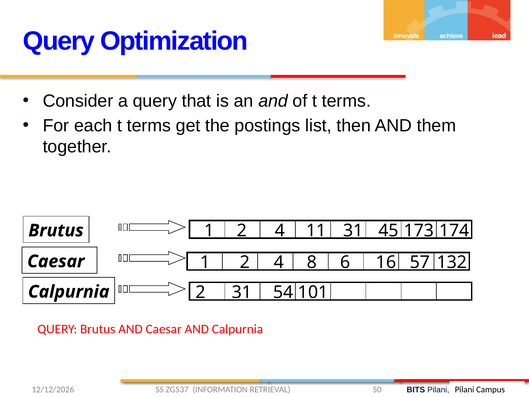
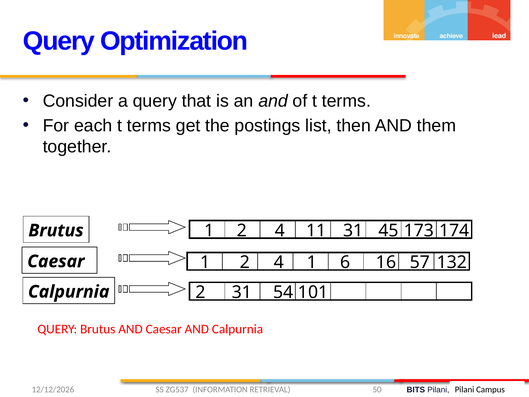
4 8: 8 -> 1 (312, 262)
